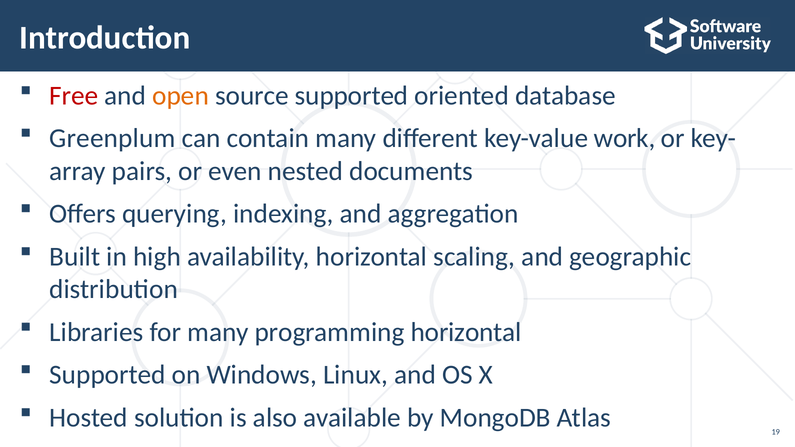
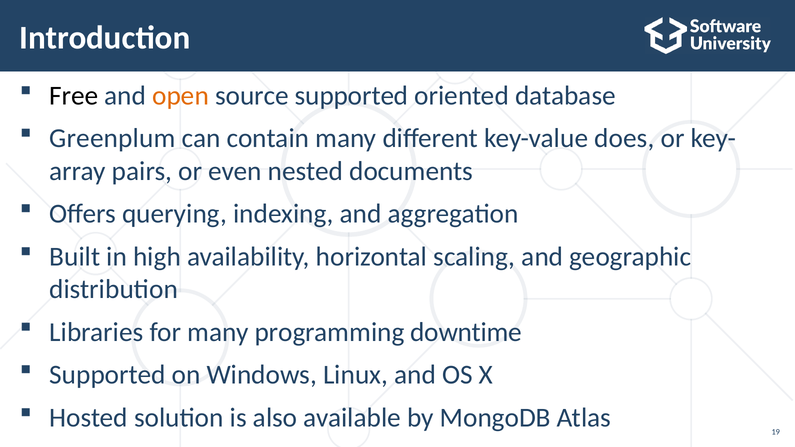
Free colour: red -> black (74, 96)
work: work -> does (624, 138)
programming horizontal: horizontal -> downtime (466, 332)
